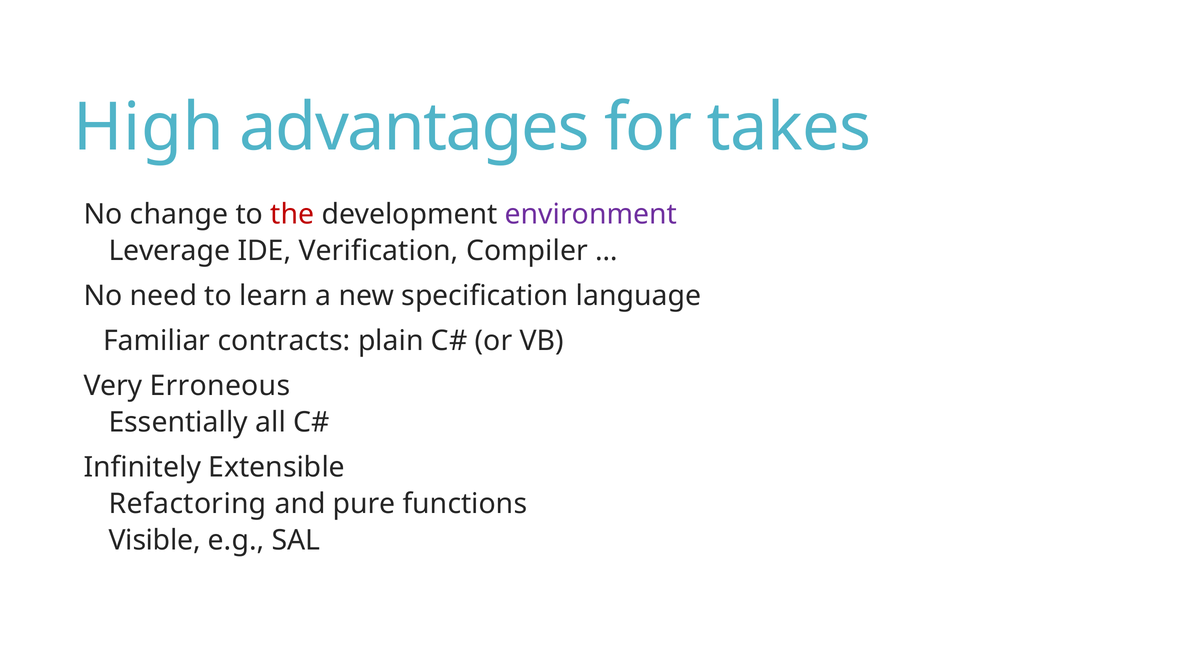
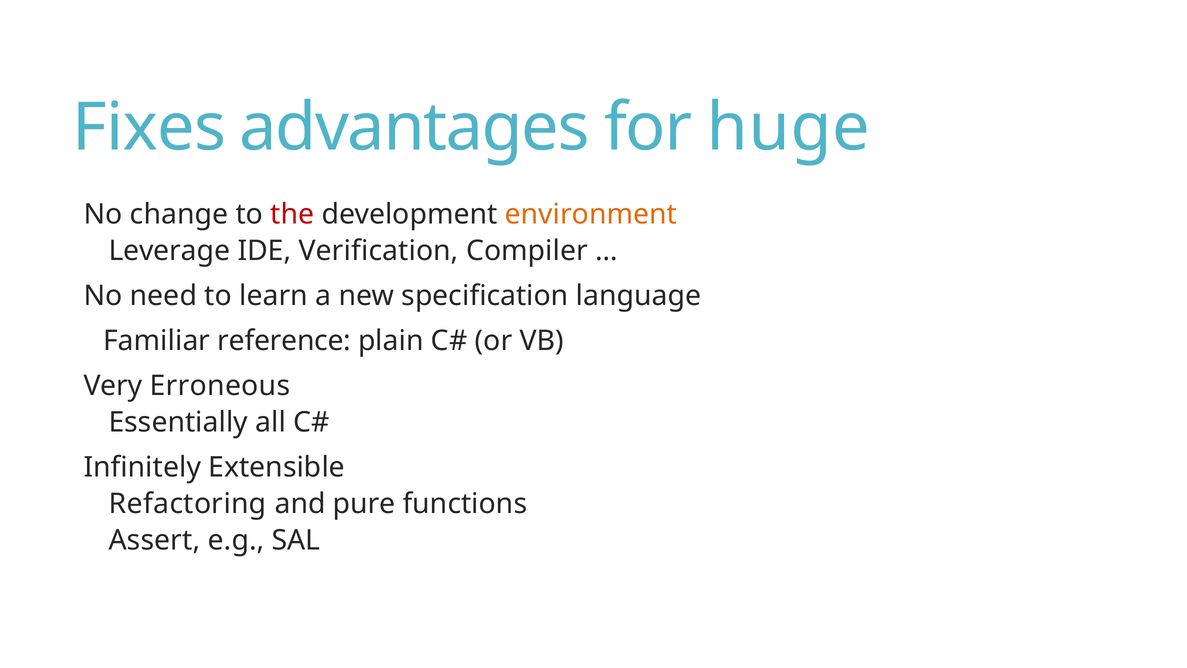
High: High -> Fixes (149, 128)
takes: takes -> huge (788, 128)
environment colour: purple -> orange (591, 214)
contracts: contracts -> reference (284, 341)
Visible: Visible -> Assert (154, 540)
